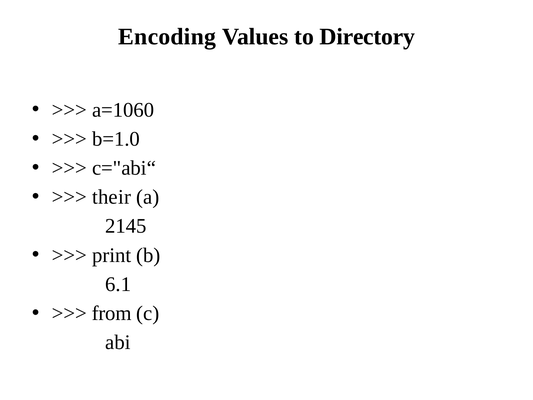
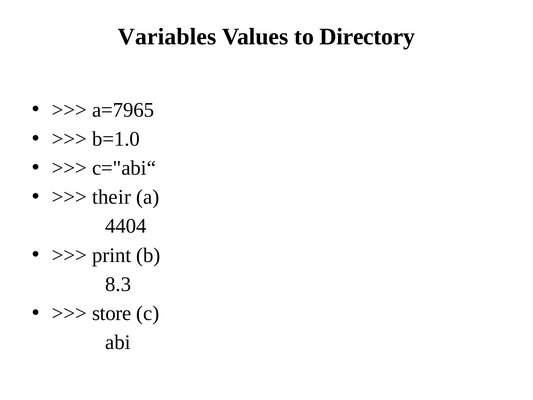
Encoding: Encoding -> Variables (167, 37)
a=1060: a=1060 -> a=7965 (123, 110)
2145: 2145 -> 4404 (126, 226)
6.1: 6.1 -> 8.3 (118, 284)
from: from -> store (112, 313)
